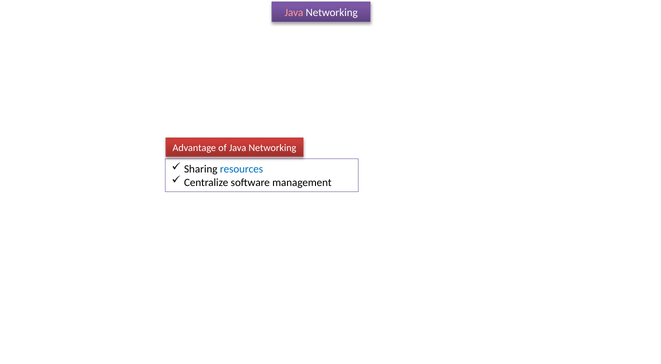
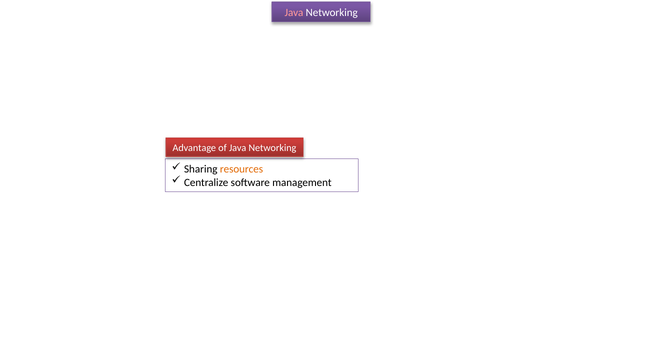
resources colour: blue -> orange (242, 169)
